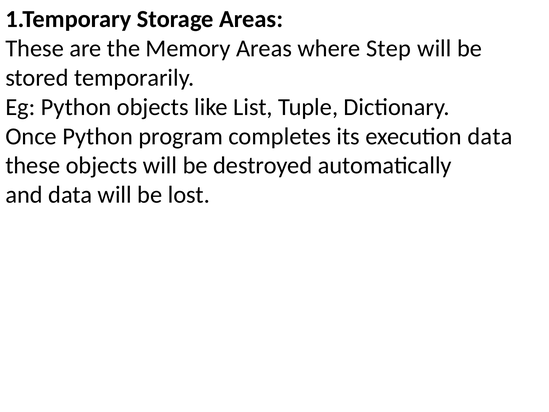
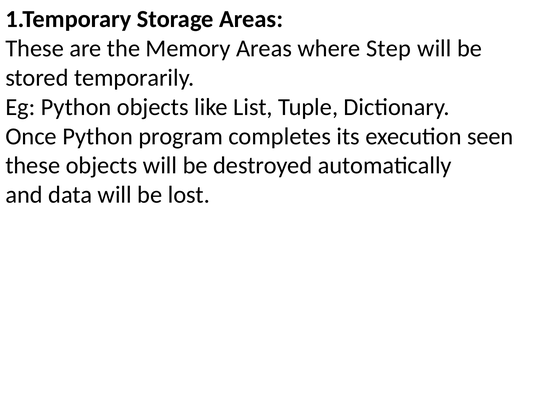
execution data: data -> seen (490, 136)
